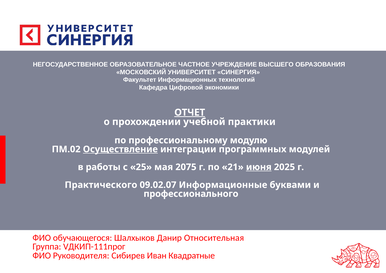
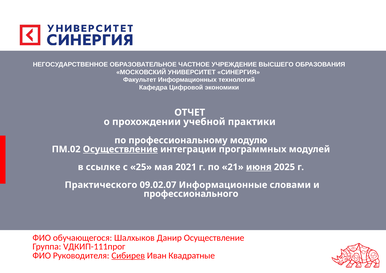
ОТЧЕТ underline: present -> none (190, 112)
работы: работы -> ссылке (103, 167)
2075: 2075 -> 2021 (186, 167)
буквами: буквами -> словами (290, 185)
Данир Относительная: Относительная -> Осуществление (214, 238)
Сибирев underline: none -> present (128, 255)
